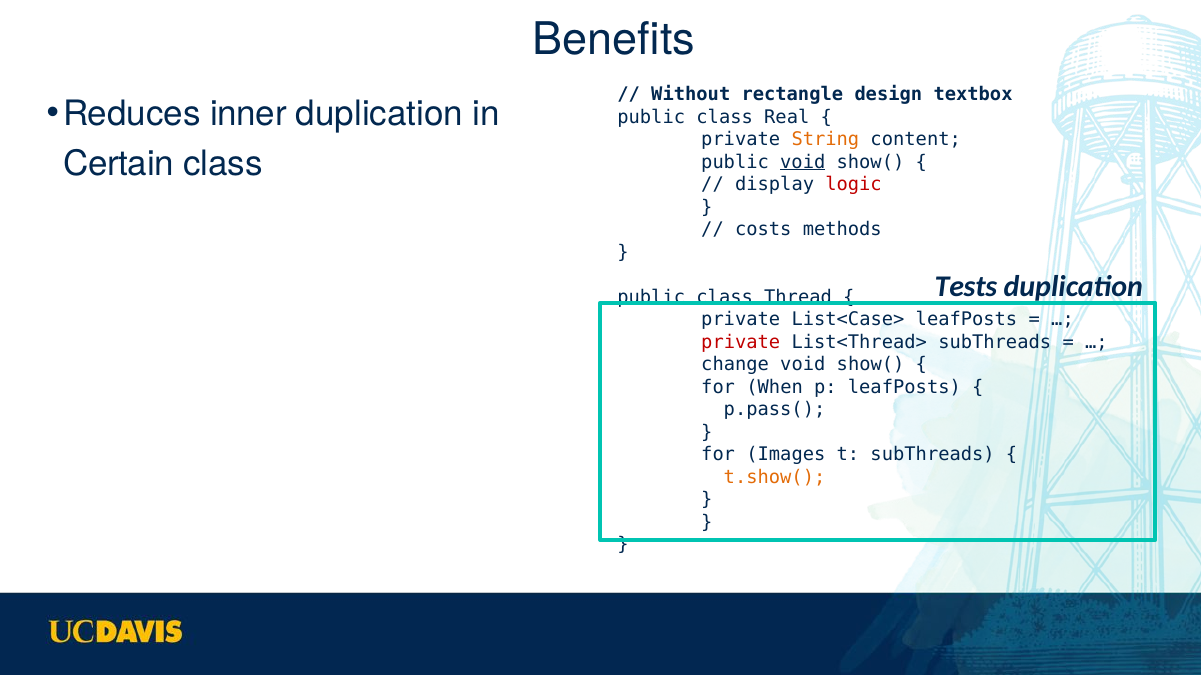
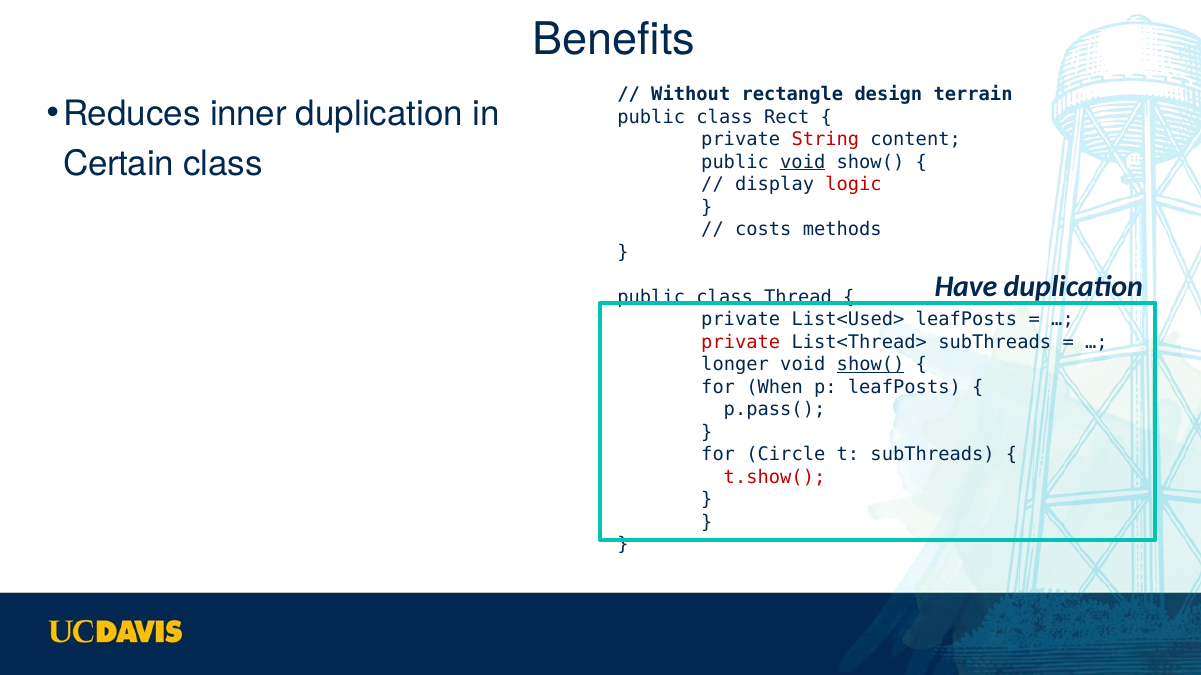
textbox: textbox -> terrain (973, 94)
Real: Real -> Rect (787, 117)
String colour: orange -> red (825, 139)
Tests: Tests -> Have (966, 287)
List<Case>: List<Case> -> List<Used> (848, 320)
change: change -> longer (735, 365)
show( underline: none -> present (871, 365)
Images: Images -> Circle (786, 455)
t.show( colour: orange -> red (775, 477)
